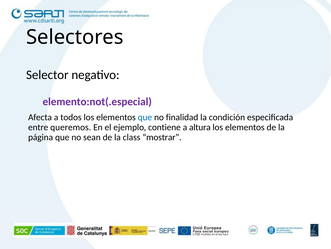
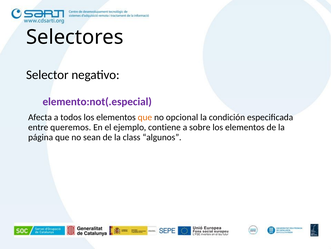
que colour: blue -> orange (145, 117)
finalidad: finalidad -> opcional (182, 117)
altura: altura -> sobre (200, 127)
mostrar: mostrar -> algunos (162, 137)
